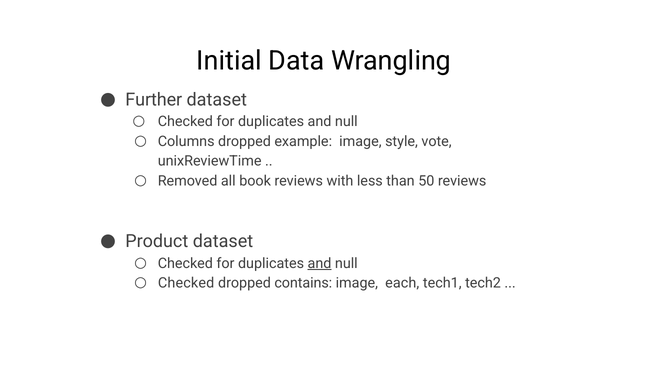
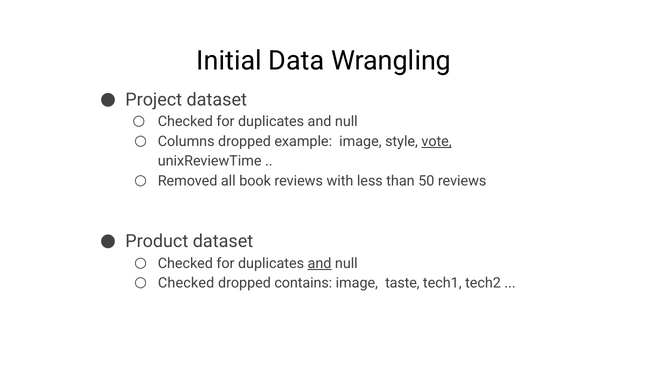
Further: Further -> Project (154, 99)
vote underline: none -> present (437, 141)
each: each -> taste (402, 283)
